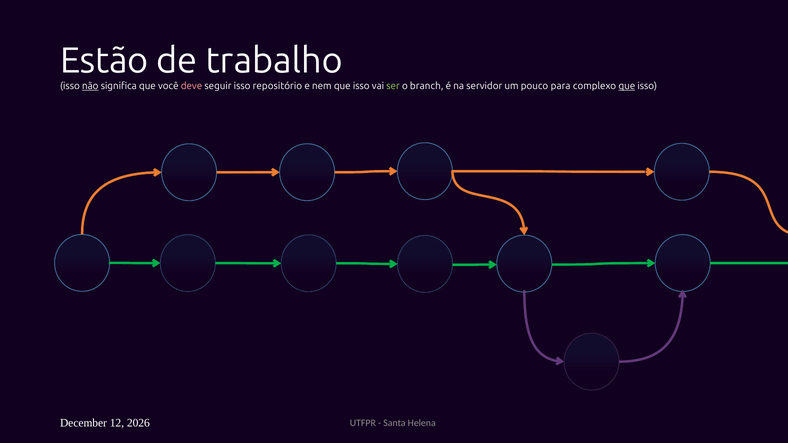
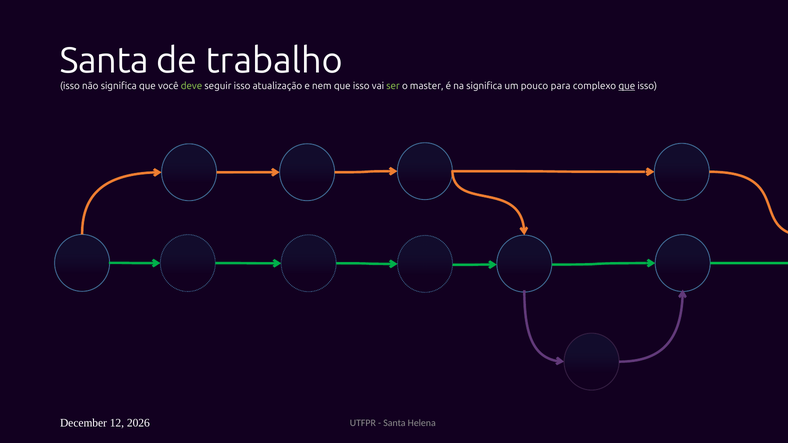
Estão: Estão -> Santa (104, 61)
não underline: present -> none (90, 86)
deve colour: pink -> light green (192, 86)
repositório: repositório -> atualização (277, 86)
branch: branch -> master (427, 86)
na servidor: servidor -> significa (484, 86)
